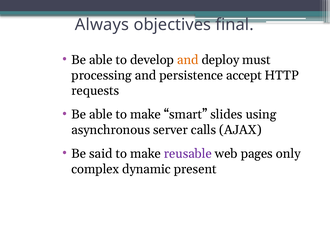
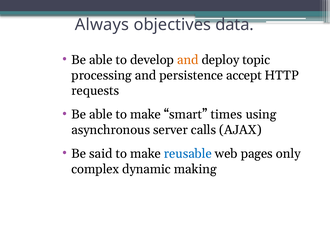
final: final -> data (235, 25)
must: must -> topic (256, 60)
slides: slides -> times (226, 114)
reusable colour: purple -> blue (188, 153)
present: present -> making (195, 169)
